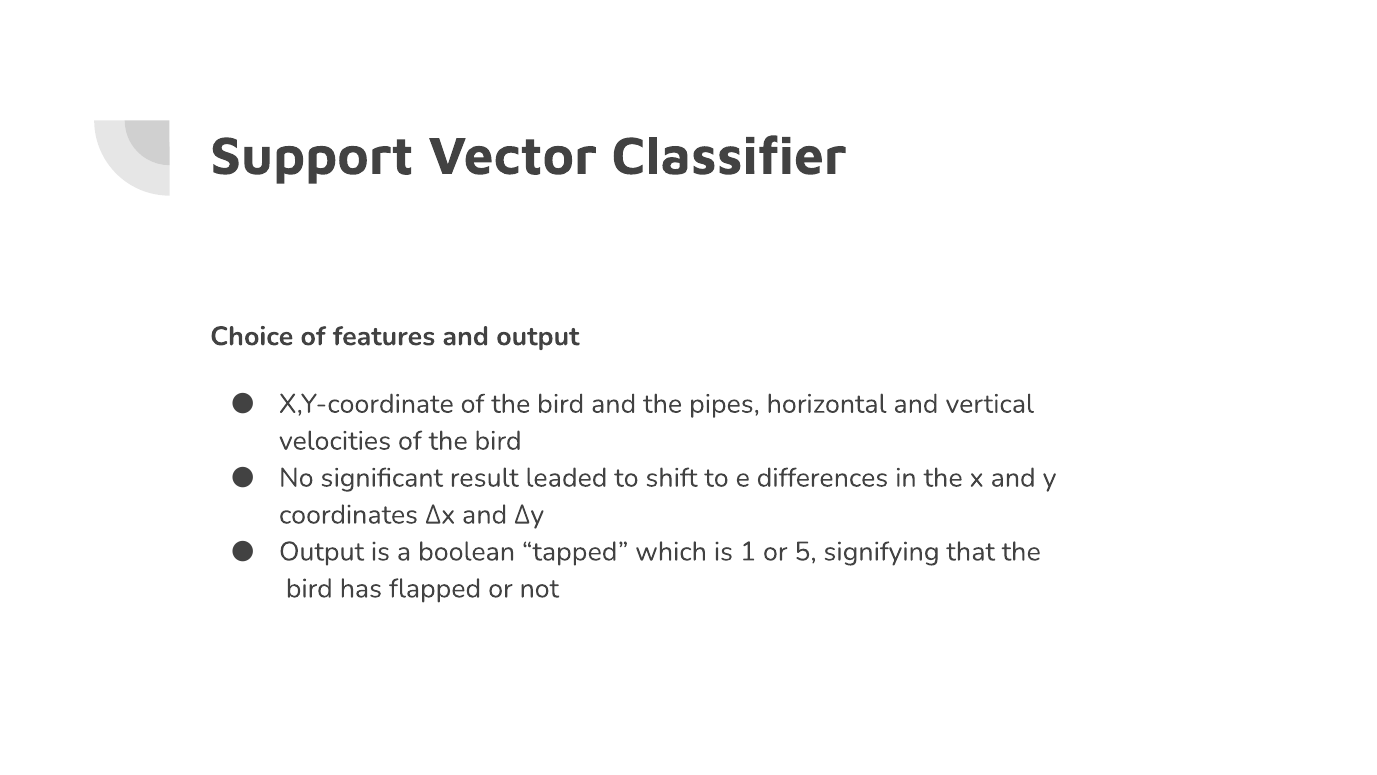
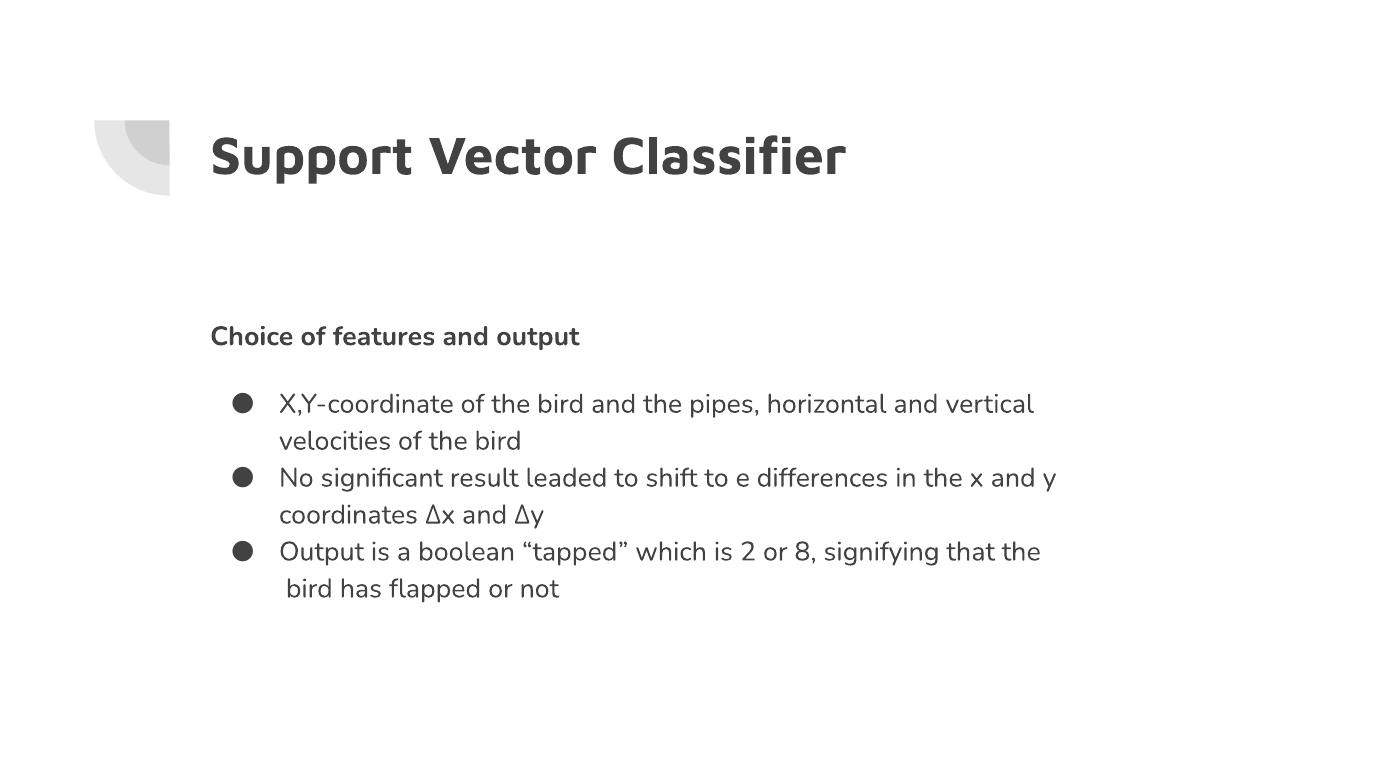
1: 1 -> 2 (748, 551)
5: 5 -> 8 (805, 551)
